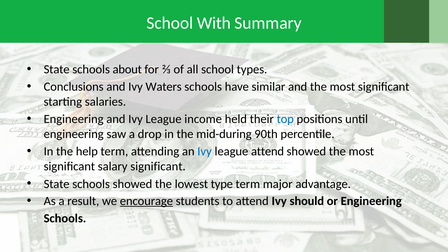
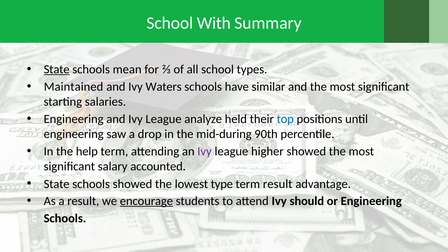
State underline: none -> present (57, 69)
about: about -> mean (127, 69)
Conclusions: Conclusions -> Maintained (74, 87)
income: income -> analyze (203, 119)
Ivy colour: blue -> purple (205, 152)
league attend: attend -> higher (267, 152)
salary significant: significant -> accounted (158, 166)
term major: major -> result (278, 184)
